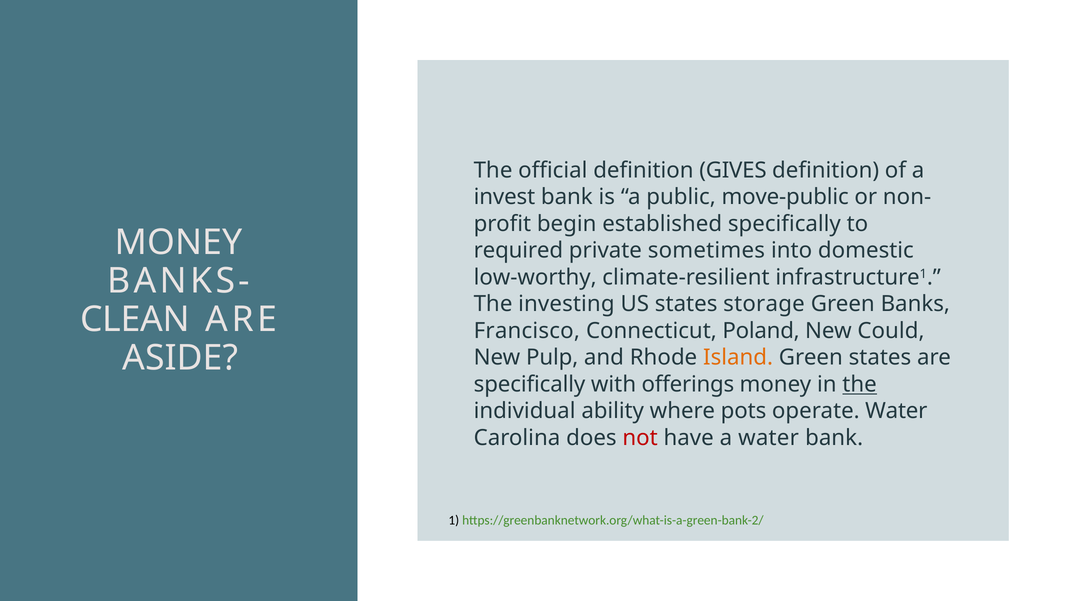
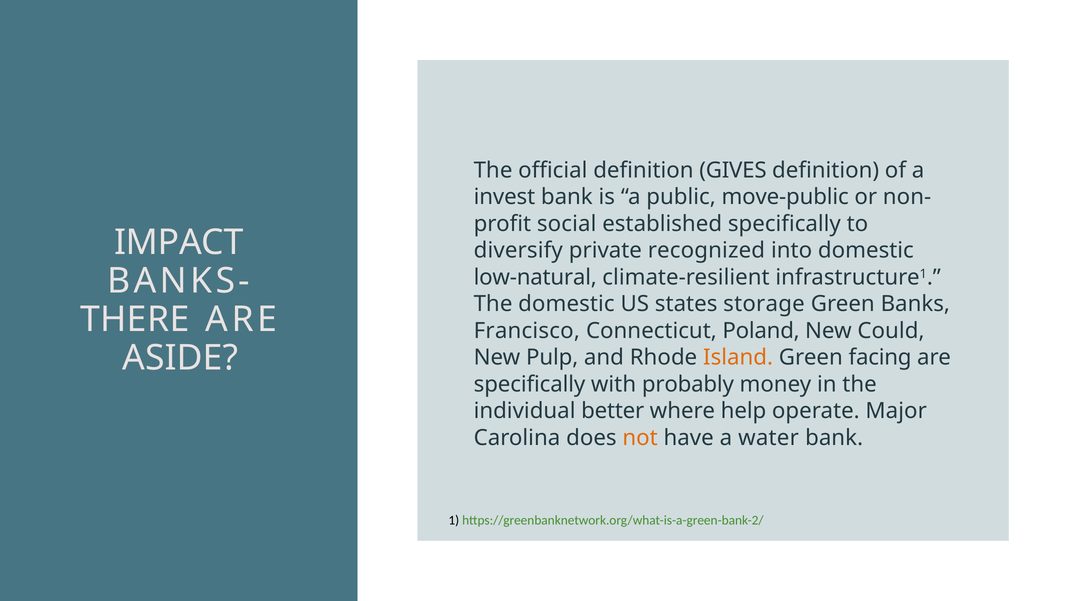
begin: begin -> social (567, 224)
MONEY: MONEY -> IMPACT (179, 243)
required: required -> diversify (518, 251)
sometimes: sometimes -> recognized (706, 251)
low-worthy: low-worthy -> low-natural (535, 278)
The investing: investing -> domestic (566, 304)
CLEAN: CLEAN -> THERE (135, 320)
Green states: states -> facing (880, 358)
offerings: offerings -> probably (688, 385)
the underline: present -> none (860, 385)
ability: ability -> better (613, 411)
pots: pots -> help (744, 411)
operate Water: Water -> Major (896, 411)
not colour: red -> orange (640, 438)
